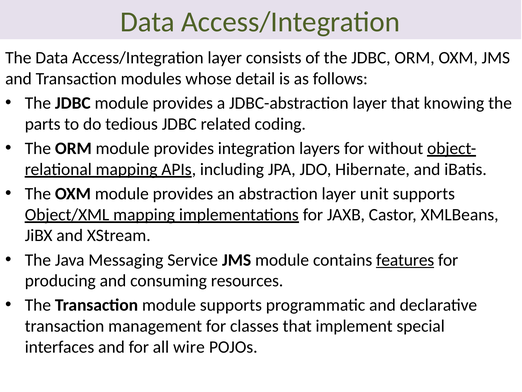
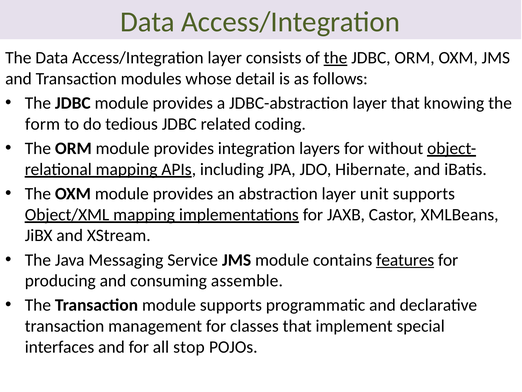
the underline: none -> present (336, 58)
parts: parts -> form (43, 124)
resources: resources -> assemble (247, 280)
wire: wire -> stop (189, 347)
